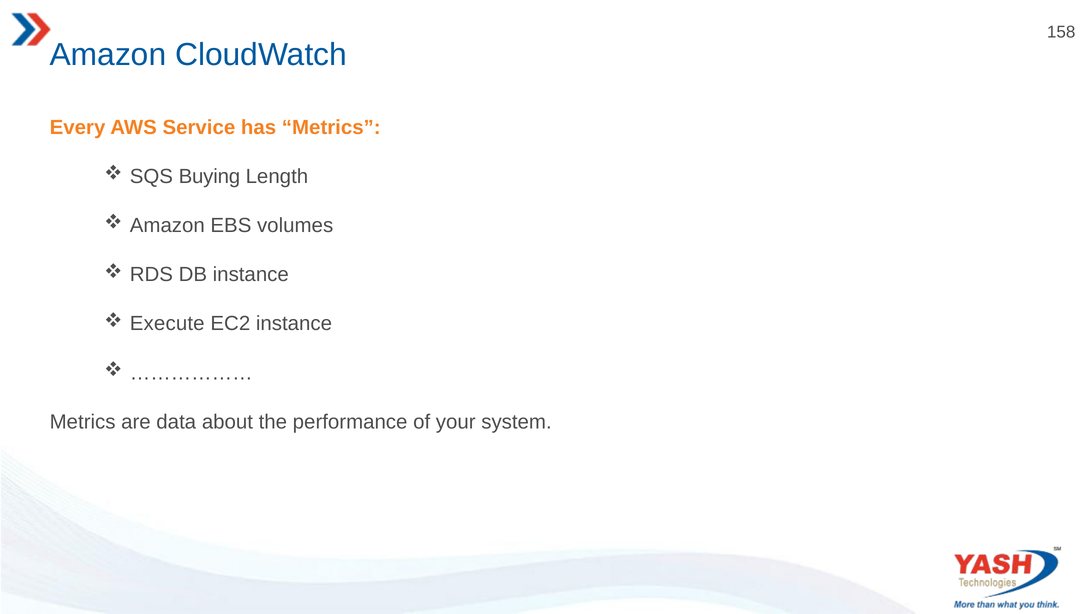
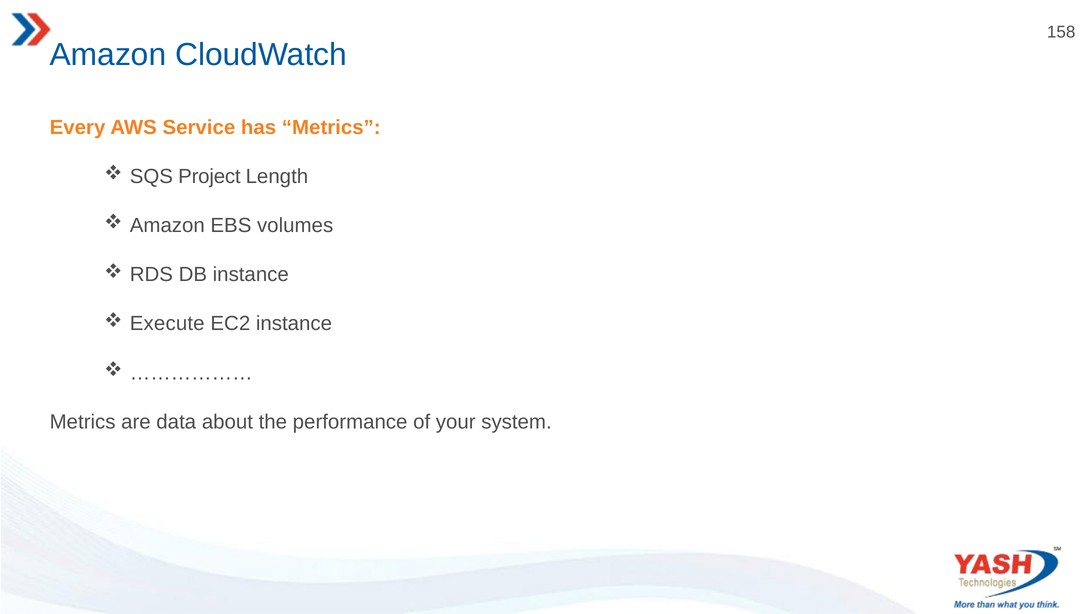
Buying: Buying -> Project (209, 176)
